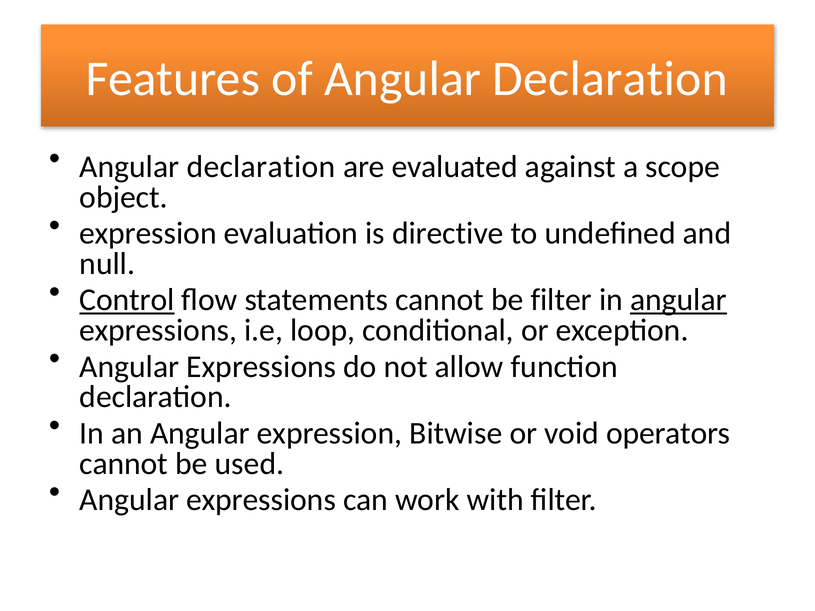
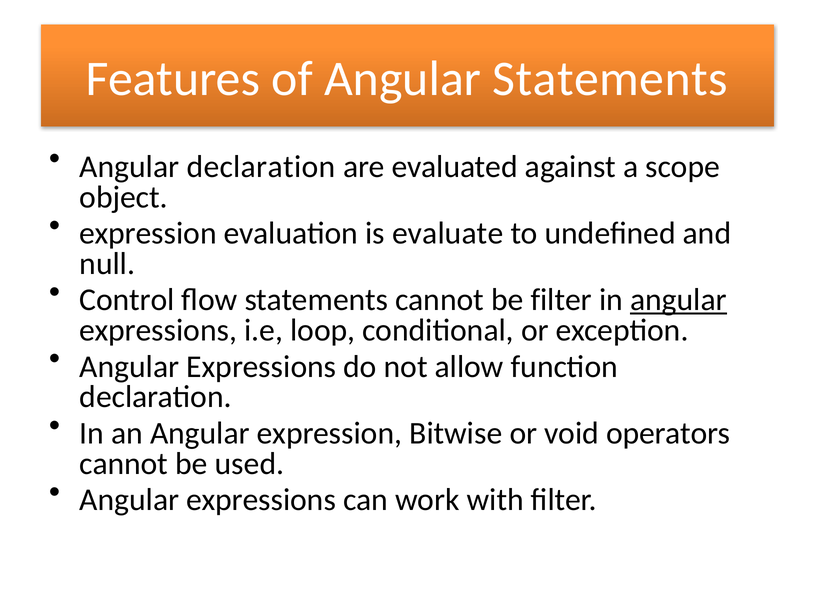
of Angular Declaration: Declaration -> Statements (610, 79)
directive: directive -> evaluate (448, 233)
Control underline: present -> none (127, 300)
